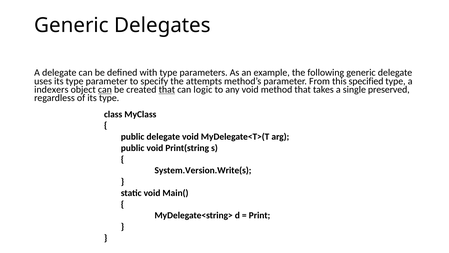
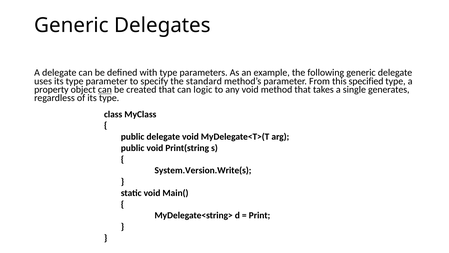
attempts: attempts -> standard (204, 81)
indexers: indexers -> property (51, 89)
that underline: present -> none (167, 89)
preserved: preserved -> generates (389, 89)
